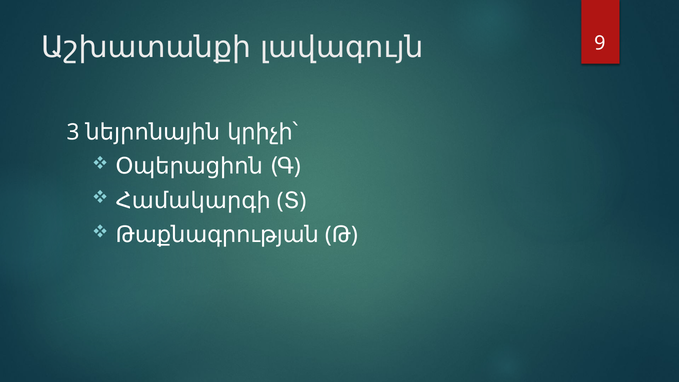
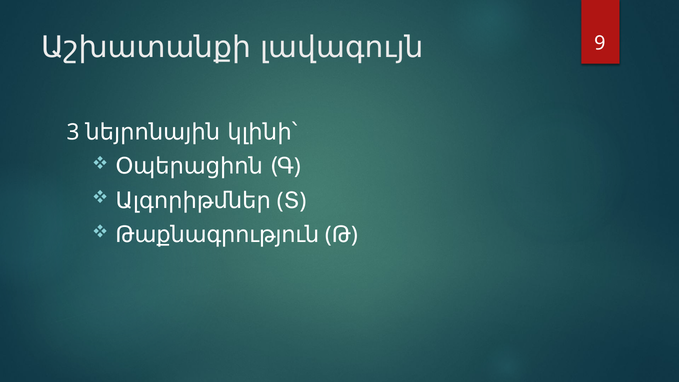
կրիչի՝: կրիչի՝ -> կլինի՝ (262, 132)
Համակարգի: Համակարգի -> Ալգորիթմներ (193, 201)
Թաքնագրության: Թաքնագրության -> Թաքնագրություն (217, 235)
